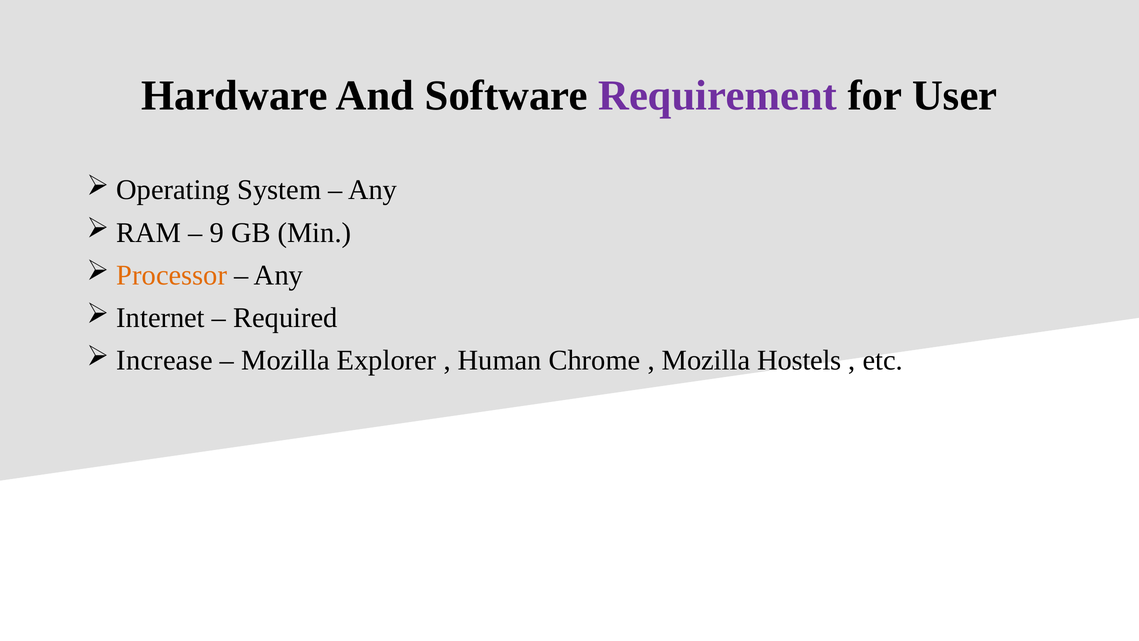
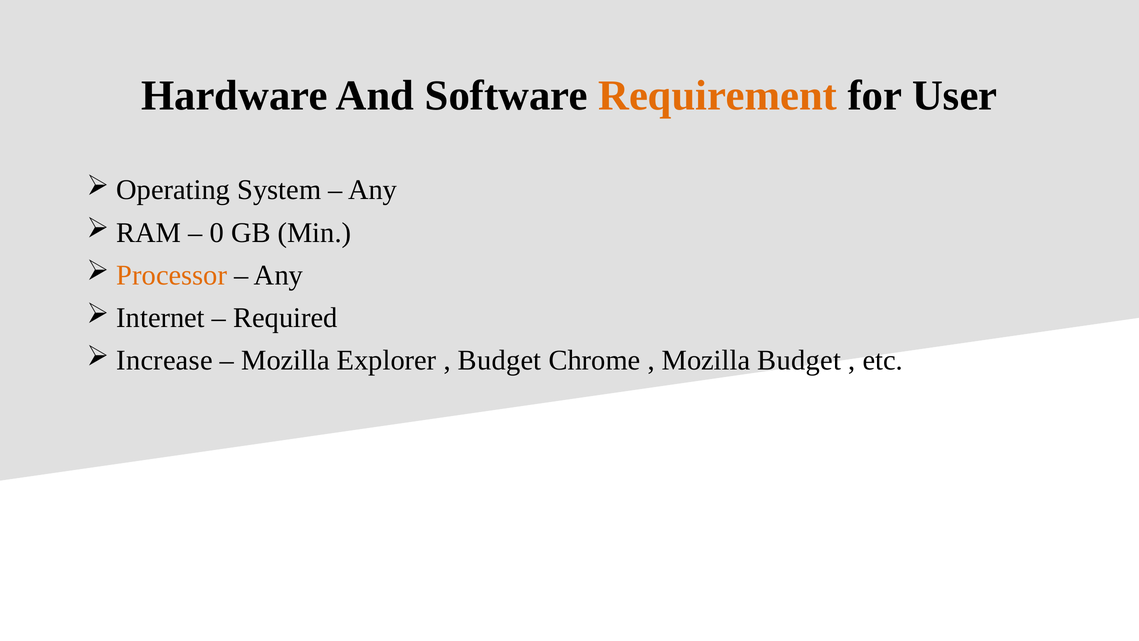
Requirement colour: purple -> orange (718, 96)
9: 9 -> 0 (217, 233)
Human: Human -> Budget (500, 360)
Mozilla Hostels: Hostels -> Budget (799, 360)
